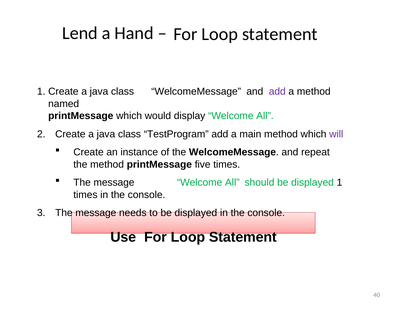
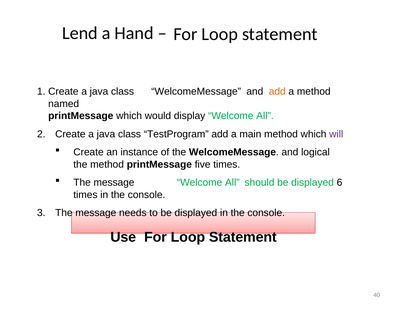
add colour: purple -> orange (277, 92)
repeat: repeat -> logical (315, 152)
displayed 1: 1 -> 6 (340, 183)
